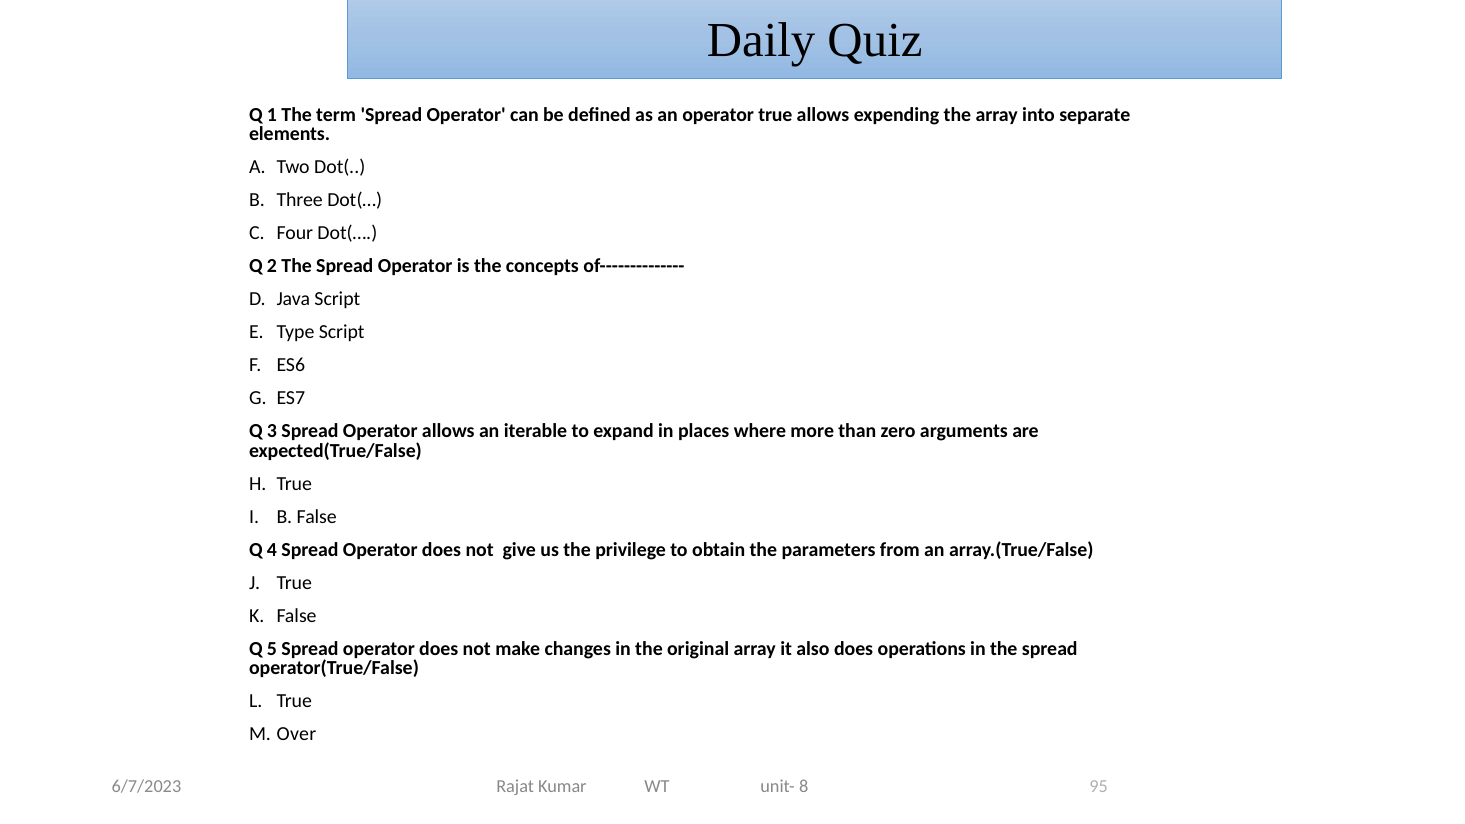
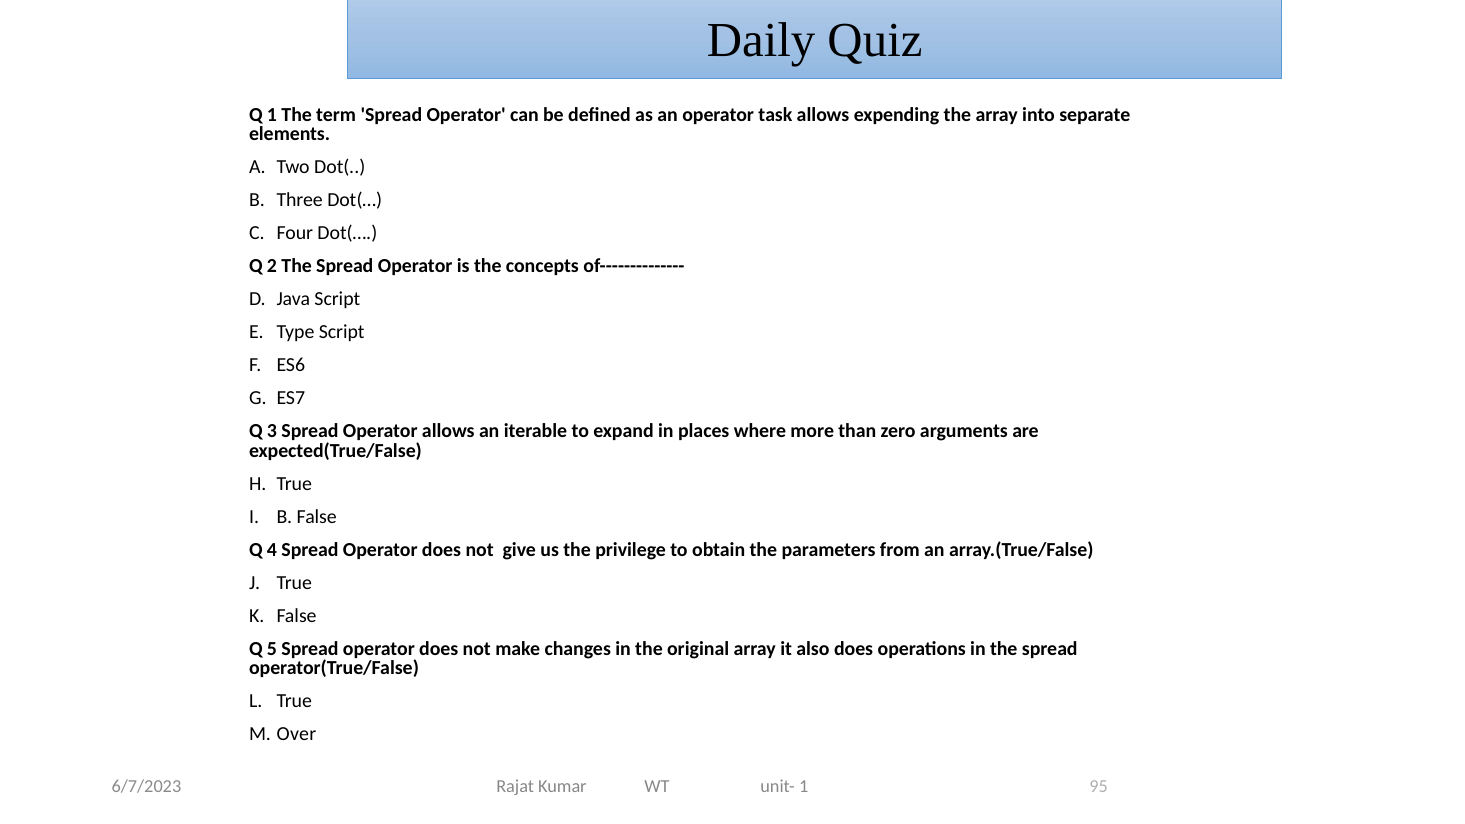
operator true: true -> task (775, 115)
unit- 8: 8 -> 1 (804, 787)
